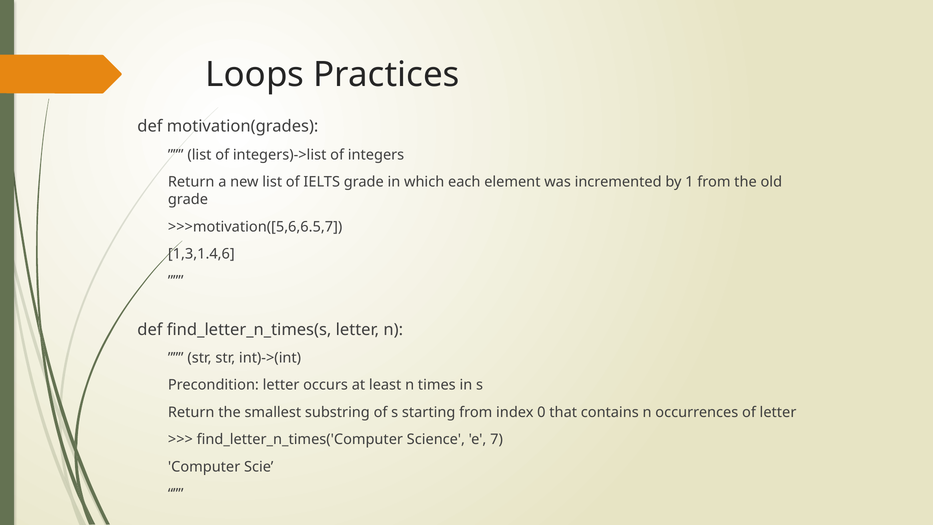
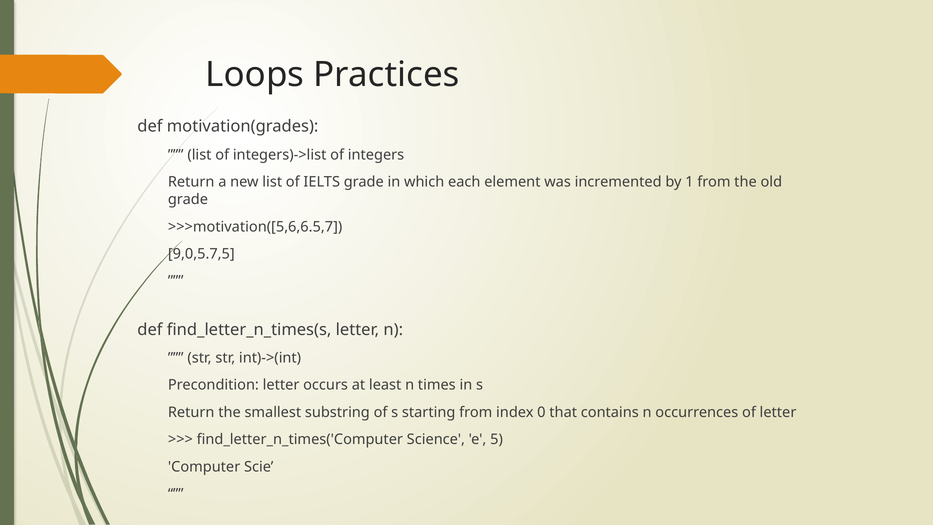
1,3,1.4,6: 1,3,1.4,6 -> 9,0,5.7,5 (201, 254)
7: 7 -> 5 (497, 439)
